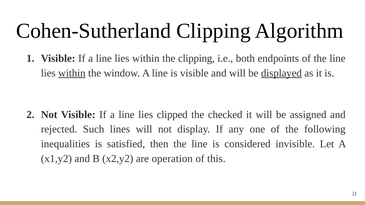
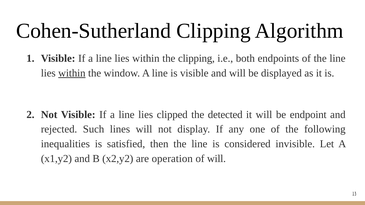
displayed underline: present -> none (281, 73)
checked: checked -> detected (225, 115)
assigned: assigned -> endpoint (308, 115)
of this: this -> will (216, 159)
